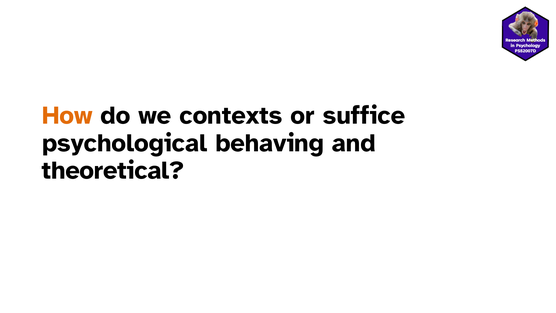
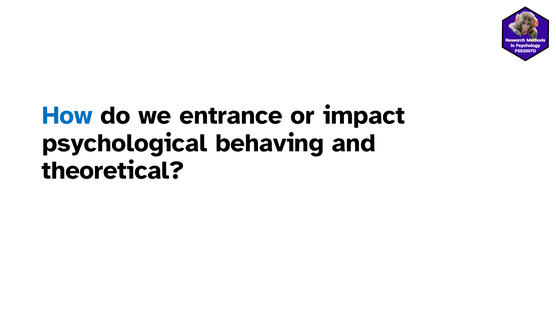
How colour: orange -> blue (67, 115)
contexts: contexts -> entrance (231, 115)
suffice: suffice -> impact (364, 115)
